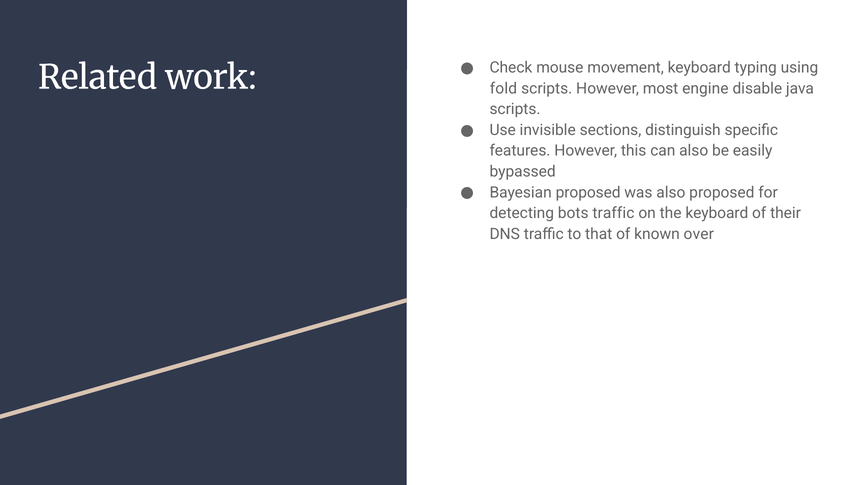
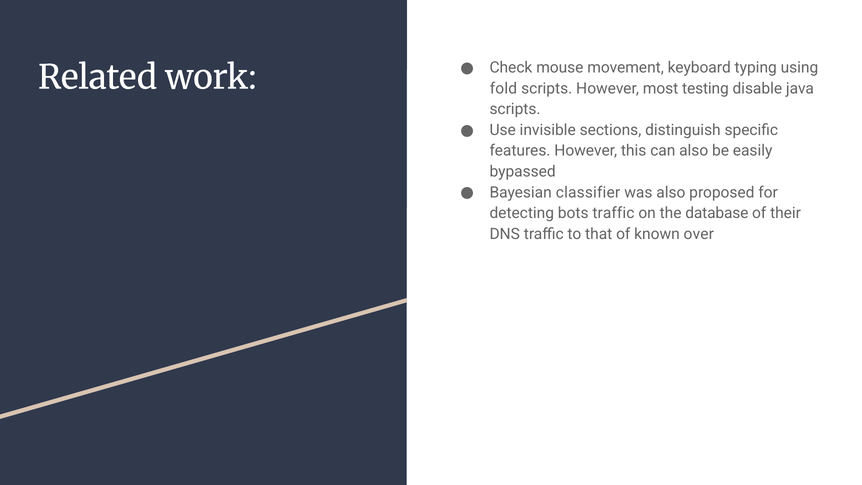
engine: engine -> testing (705, 88)
Bayesian proposed: proposed -> classifier (588, 192)
the keyboard: keyboard -> database (717, 213)
